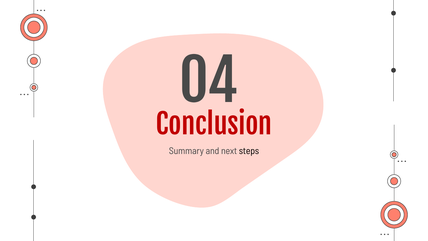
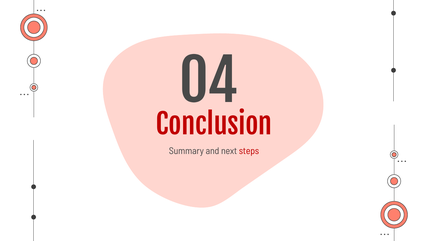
steps colour: black -> red (249, 151)
